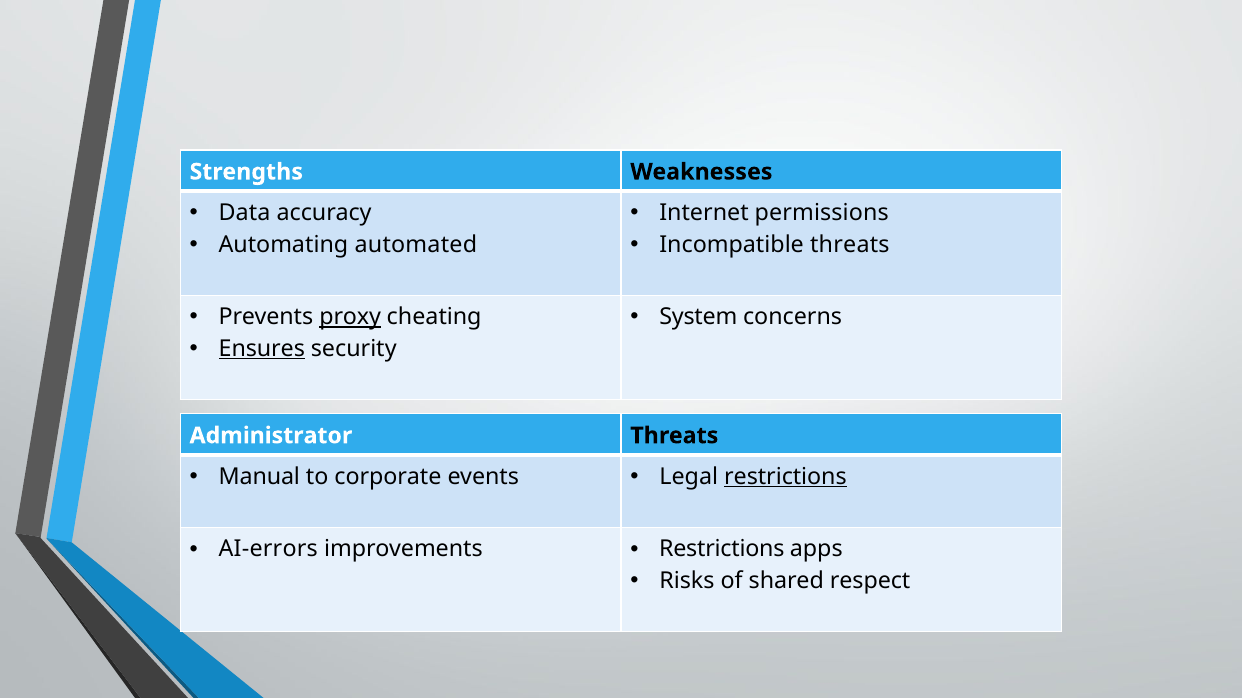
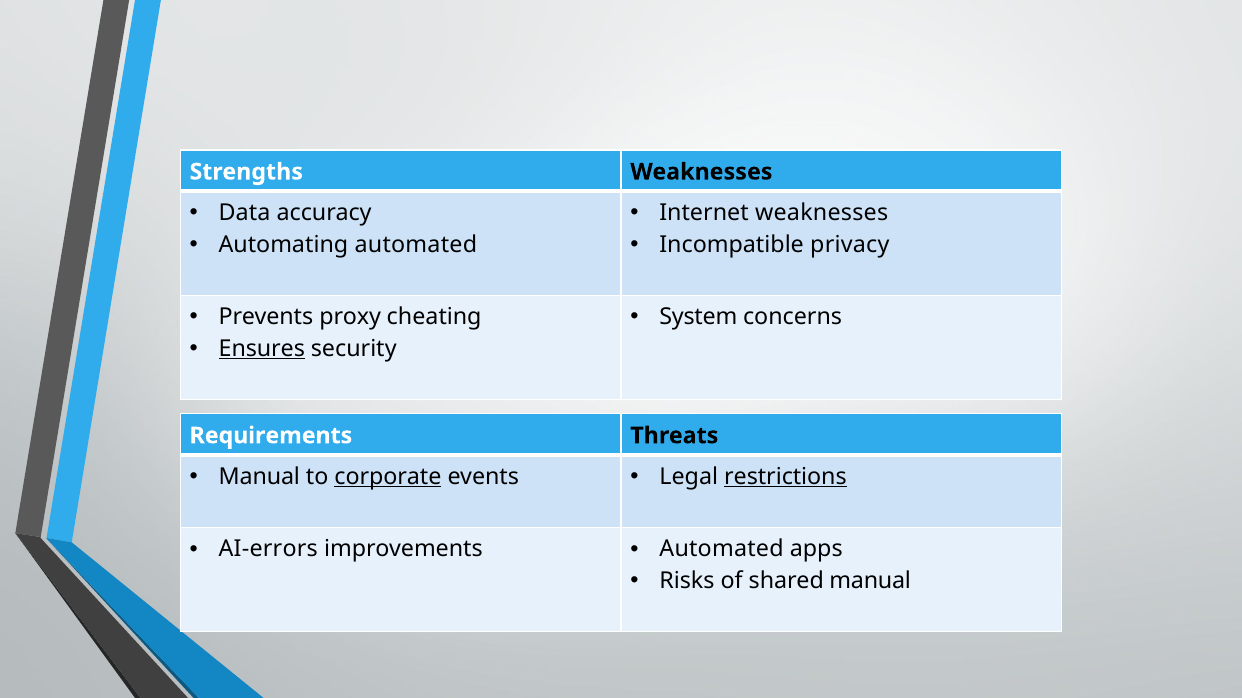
Internet permissions: permissions -> weaknesses (822, 213)
Incompatible threats: threats -> privacy (850, 245)
proxy underline: present -> none (350, 317)
Administrator: Administrator -> Requirements (271, 436)
corporate underline: none -> present (388, 477)
Restrictions: Restrictions -> Automated (722, 550)
shared respect: respect -> manual (870, 581)
